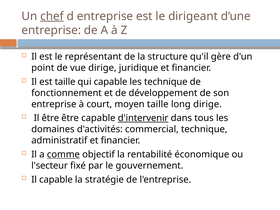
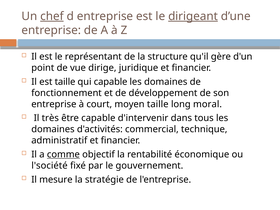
dirigeant underline: none -> present (193, 16)
technique: technique -> domaines (166, 82)
long dirige: dirige -> moral (207, 104)
Il être: être -> très (50, 118)
d'intervenir underline: present -> none (143, 118)
l'secteur: l'secteur -> l'société (49, 166)
Il capable: capable -> mesure (56, 180)
